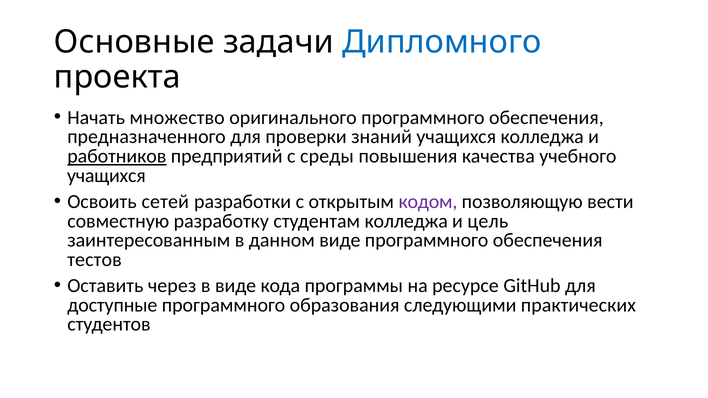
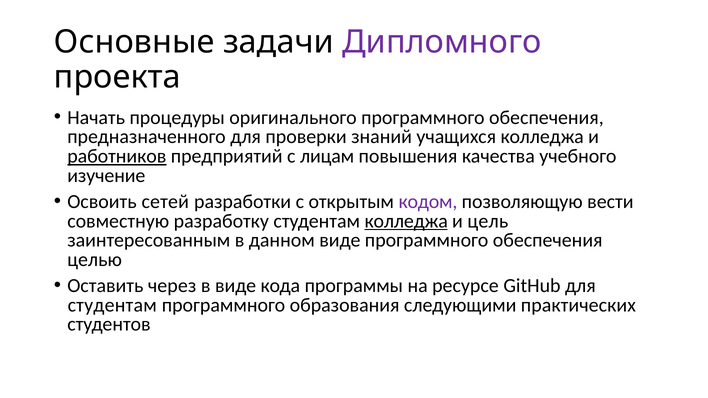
Дипломного colour: blue -> purple (442, 42)
множество: множество -> процедуры (177, 118)
среды: среды -> лицам (327, 156)
учащихся: учащихся -> изучение (106, 176)
колледжа underline: none -> present (406, 221)
тестов: тестов -> целью (95, 260)
доступные: доступные -> студентам (112, 305)
